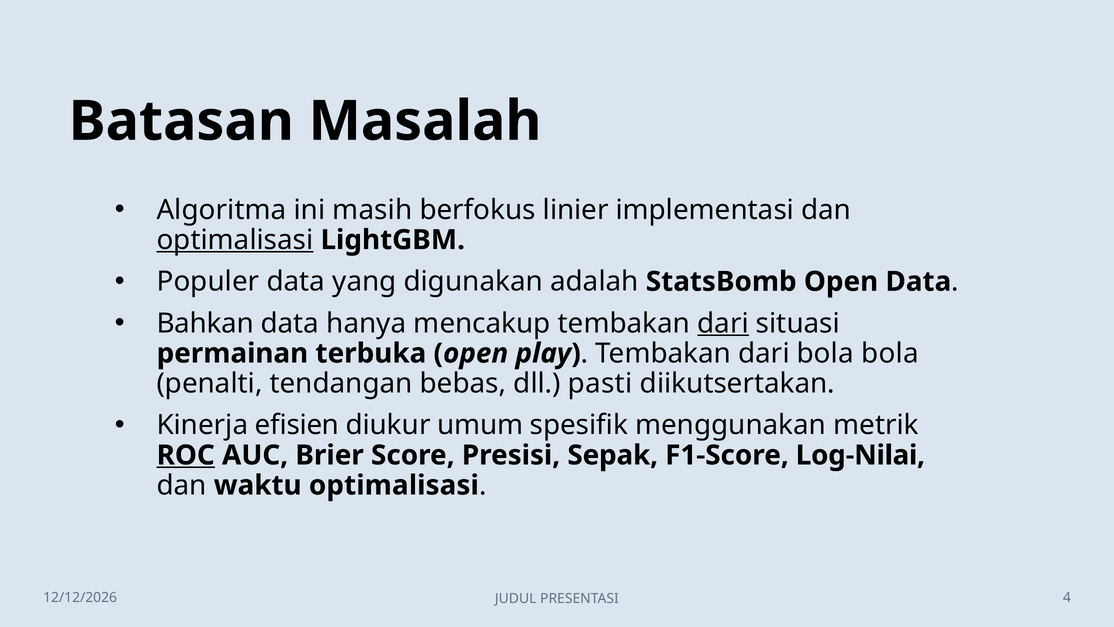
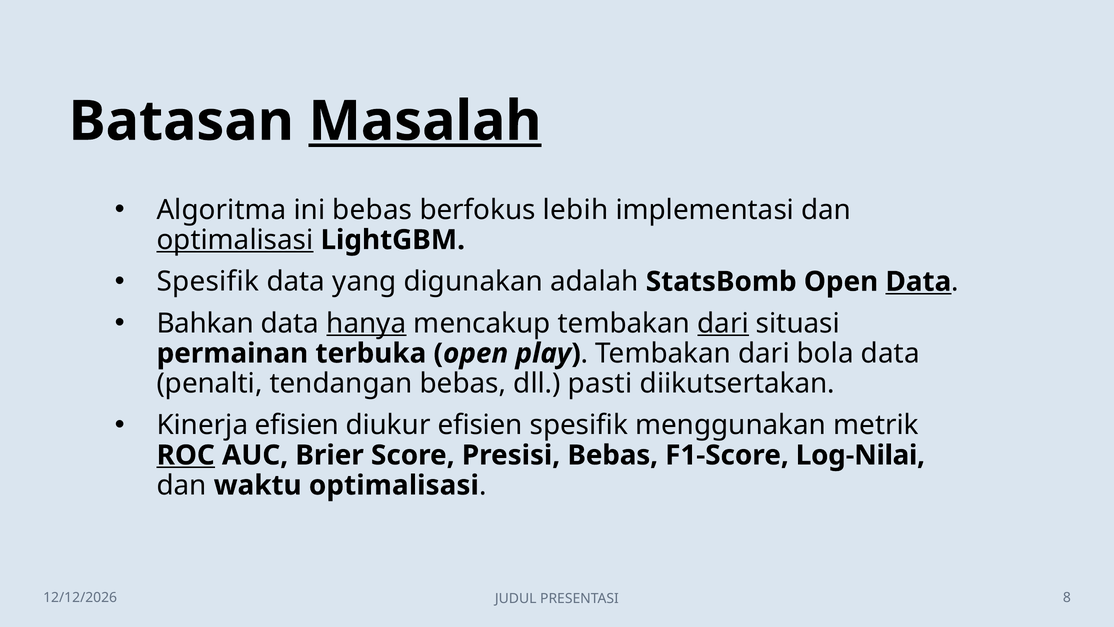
Masalah underline: none -> present (425, 121)
ini masih: masih -> bebas (372, 210)
linier: linier -> lebih (576, 210)
Populer: Populer -> Spesifik (208, 281)
Data underline: none -> present (918, 281)
hanya underline: none -> present (366, 323)
bola bola: bola -> data (890, 353)
diukur umum: umum -> efisien (480, 425)
Presisi Sepak: Sepak -> Bebas (613, 455)
4: 4 -> 8 (1067, 597)
